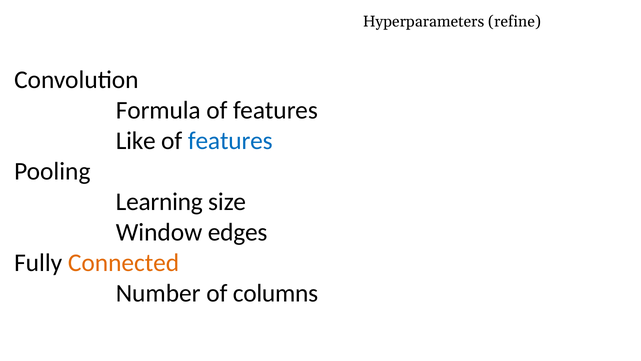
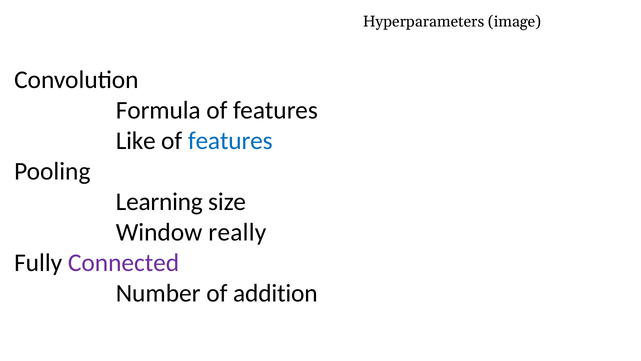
refine: refine -> image (515, 22)
edges: edges -> really (237, 232)
Connected colour: orange -> purple (124, 263)
columns: columns -> addition (275, 293)
